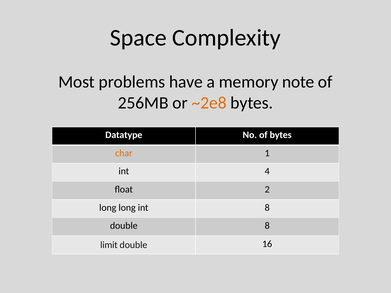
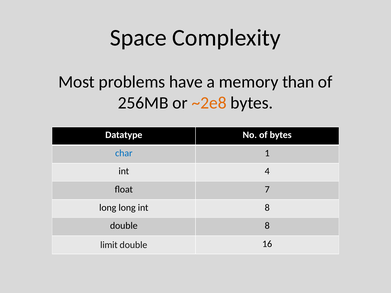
note: note -> than (298, 82)
char colour: orange -> blue (124, 153)
2: 2 -> 7 (267, 190)
